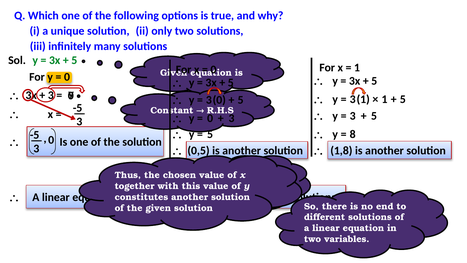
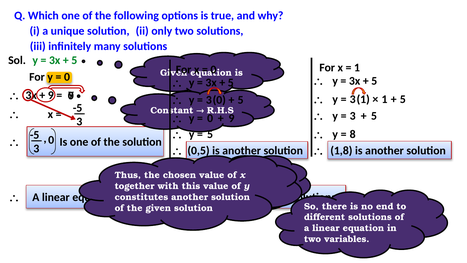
3: 3 -> 9 (51, 95)
3: 3 -> 9 (232, 118)
